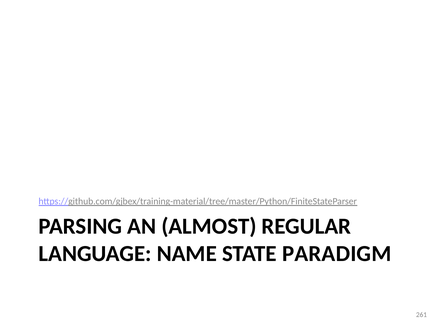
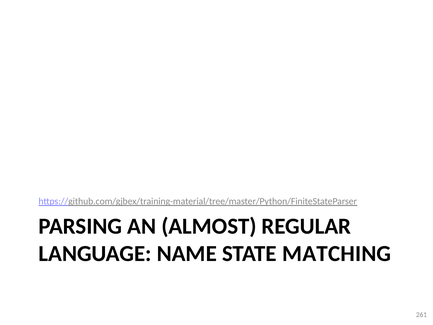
PARADIGM: PARADIGM -> MATCHING (337, 254)
